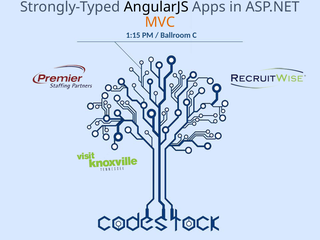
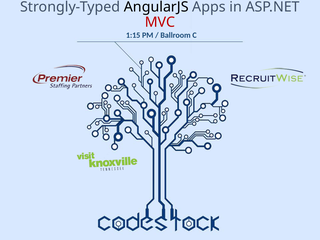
MVC colour: orange -> red (160, 22)
